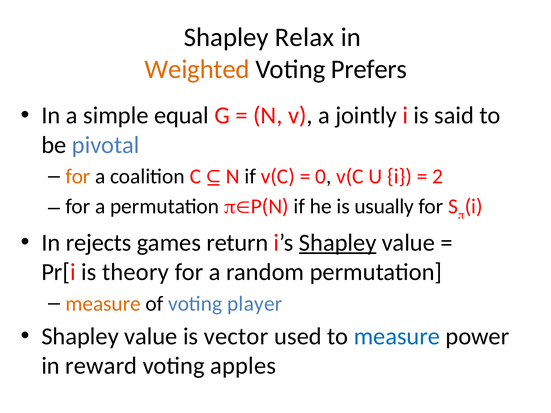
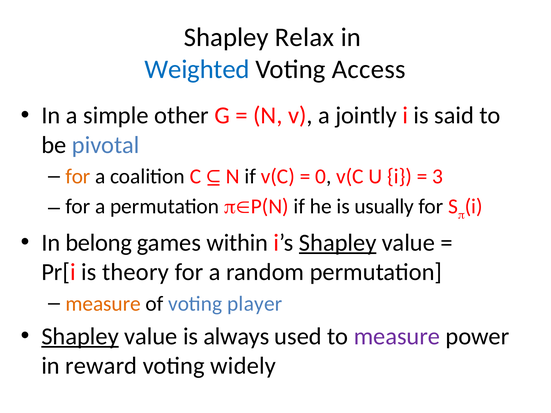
Weighted colour: orange -> blue (197, 69)
Prefers: Prefers -> Access (369, 69)
equal: equal -> other (181, 116)
2: 2 -> 3 (438, 177)
rejects: rejects -> belong (99, 243)
return: return -> within (237, 243)
Shapley underline: none -> present (80, 336)
vector: vector -> always (236, 336)
measure colour: blue -> purple (397, 336)
apples: apples -> widely (243, 366)
